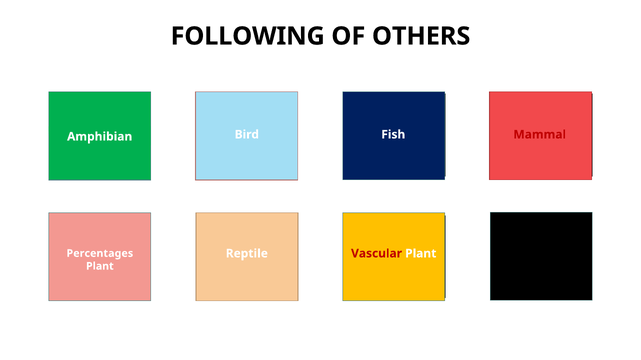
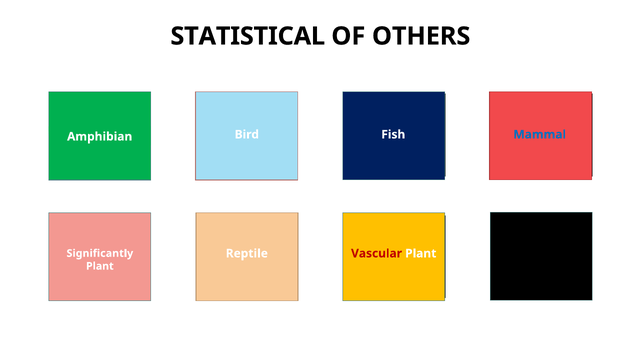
FOLLOWING: FOLLOWING -> STATISTICAL (248, 36)
Mammal colour: red -> blue (540, 135)
Percentages: Percentages -> Significantly (100, 254)
